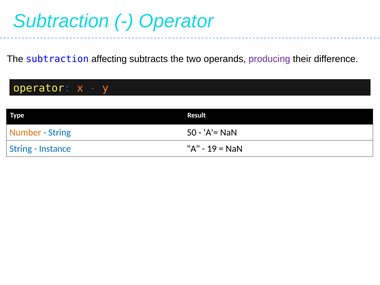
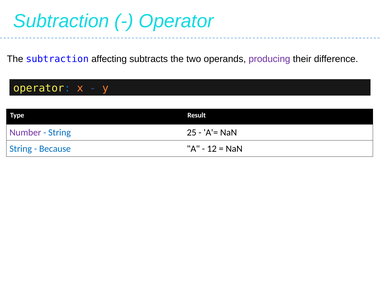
Number colour: orange -> purple (25, 133)
50: 50 -> 25 (192, 133)
Instance: Instance -> Because (55, 149)
19: 19 -> 12 (212, 149)
